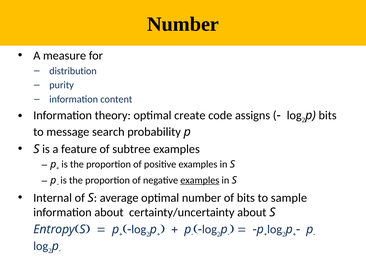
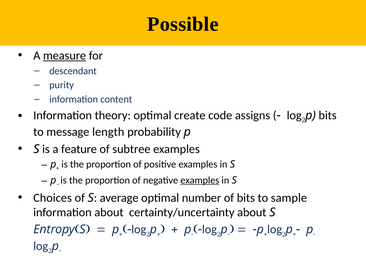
Number: Number -> Possible (183, 24)
measure underline: none -> present (65, 56)
distribution: distribution -> descendant (73, 71)
search: search -> length (108, 132)
Internal: Internal -> Choices (53, 198)
